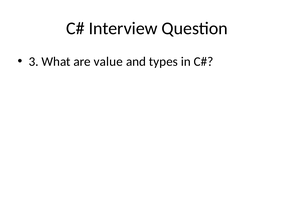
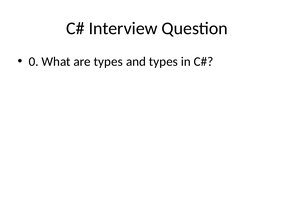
3: 3 -> 0 (34, 62)
are value: value -> types (108, 62)
